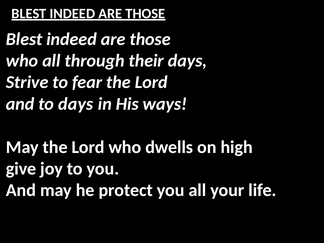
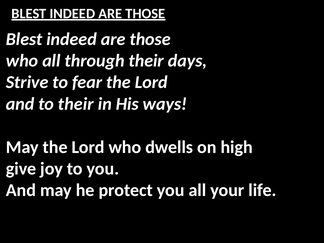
to days: days -> their (76, 104)
